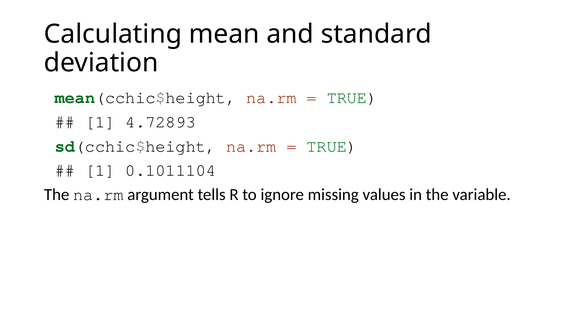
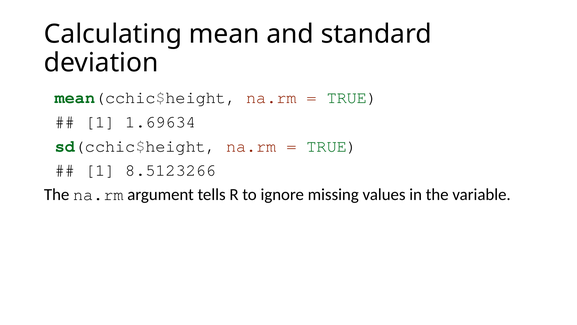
4.72893: 4.72893 -> 1.69634 (161, 122)
0.1011104: 0.1011104 -> 8.5123266 (171, 170)
